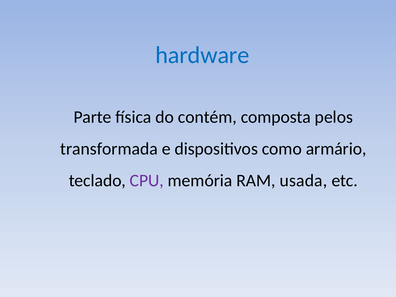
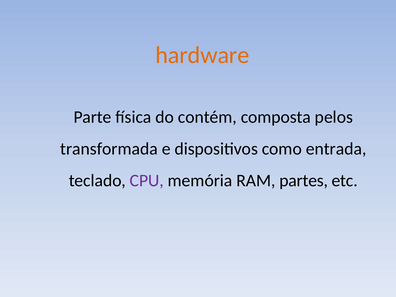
hardware colour: blue -> orange (202, 55)
armário: armário -> entrada (336, 149)
usada: usada -> partes (304, 181)
